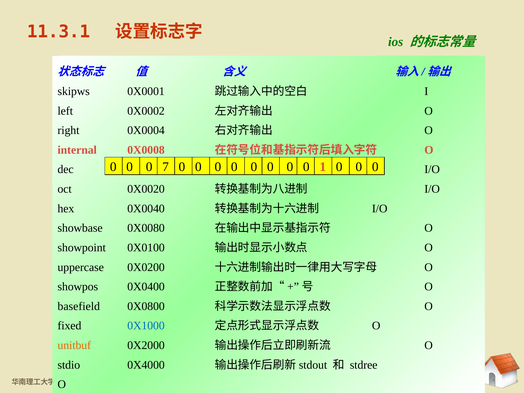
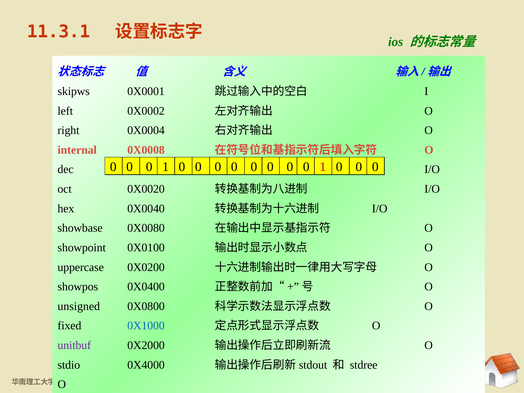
7: 7 -> 1 (166, 167)
basefield: basefield -> unsigned (79, 306)
unitbuf colour: orange -> purple (74, 345)
